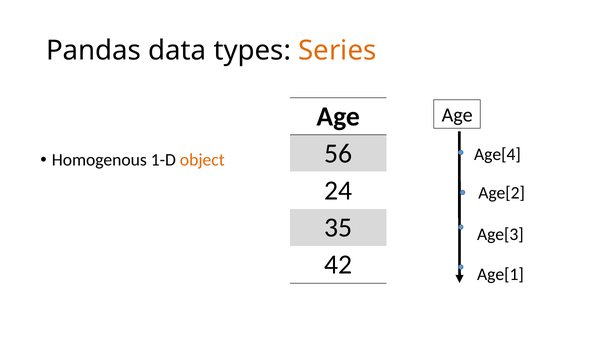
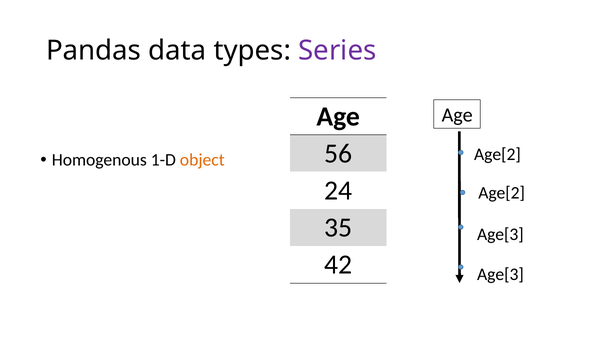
Series colour: orange -> purple (337, 51)
Age[4: Age[4 -> Age[2 (497, 154)
Age[1: Age[1 -> Age[3 (500, 274)
